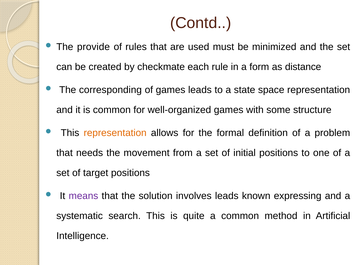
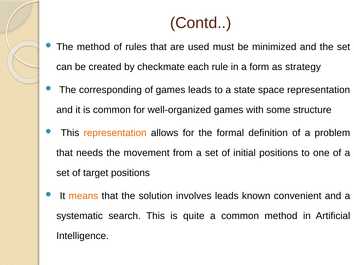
The provide: provide -> method (93, 47)
distance: distance -> strategy (303, 67)
means colour: purple -> orange (83, 196)
expressing: expressing -> convenient (298, 196)
